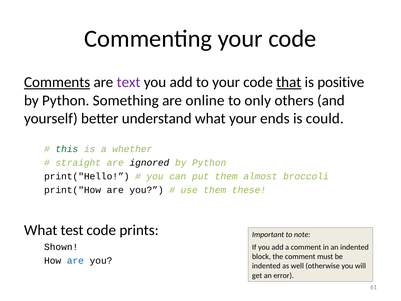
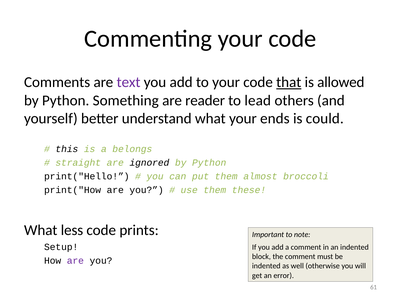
Comments underline: present -> none (57, 82)
positive: positive -> allowed (341, 82)
online: online -> reader (205, 100)
only: only -> lead (258, 100)
this colour: green -> black (67, 149)
whether: whether -> belongs (132, 149)
test: test -> less (72, 230)
Shown: Shown -> Setup (61, 247)
are colour: blue -> purple (75, 261)
